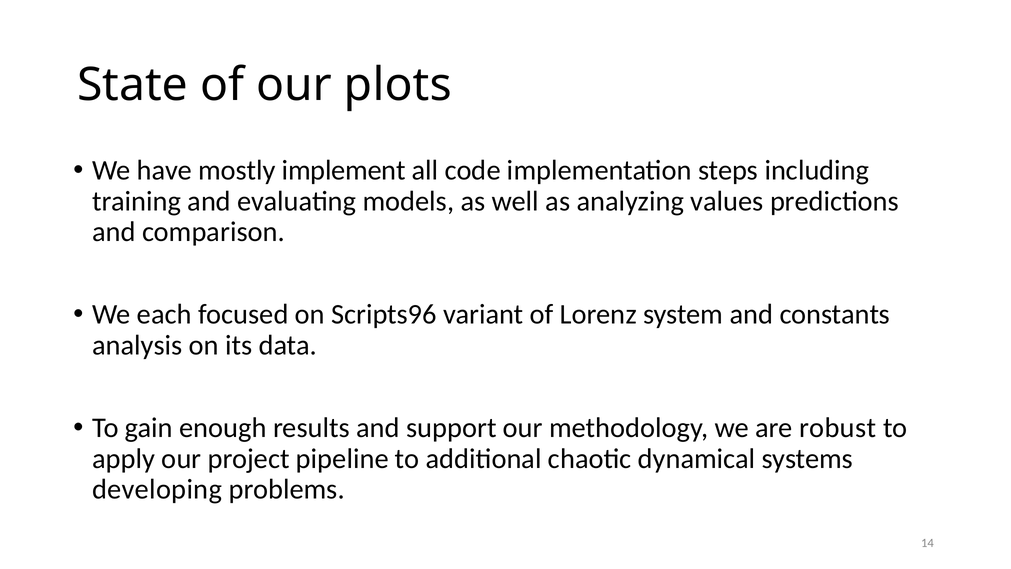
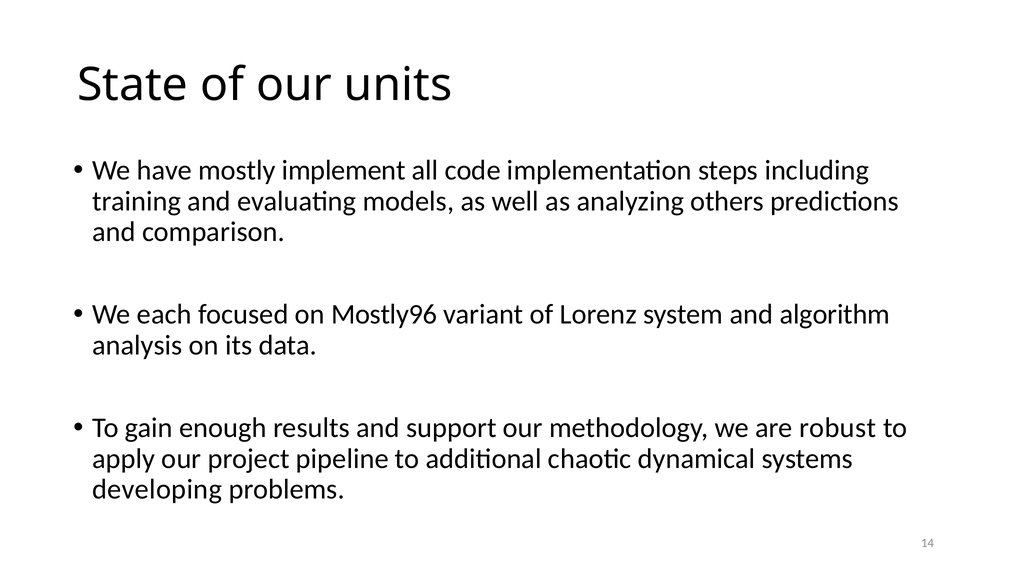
plots: plots -> units (398, 85)
values: values -> others (727, 201)
Scripts96: Scripts96 -> Mostly96 (384, 314)
constants: constants -> algorithm (835, 314)
